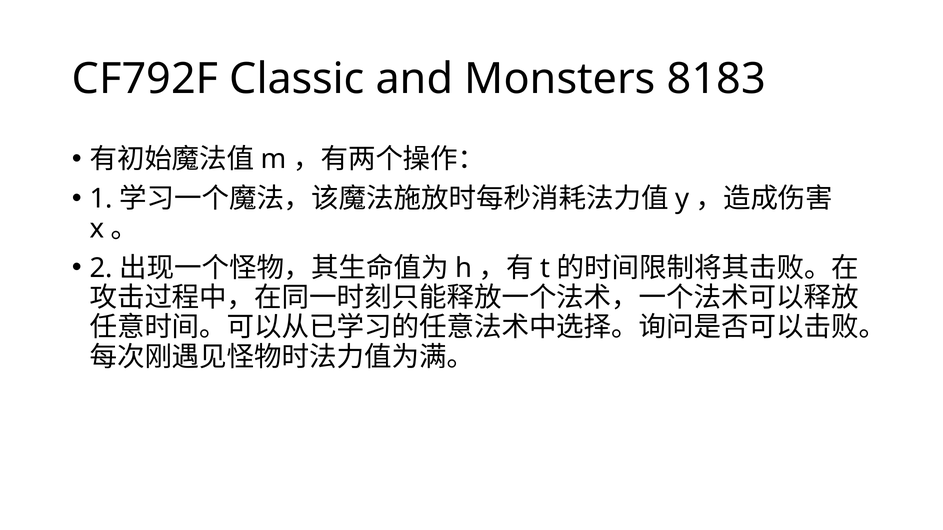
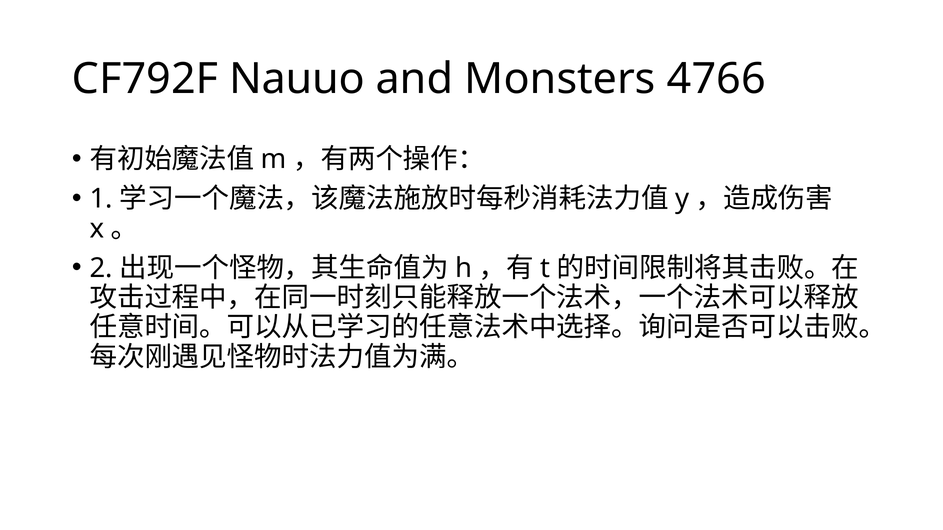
Classic: Classic -> Nauuo (297, 79)
8183: 8183 -> 4766 (716, 79)
